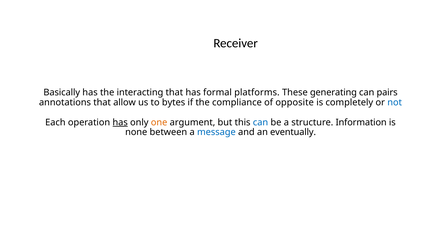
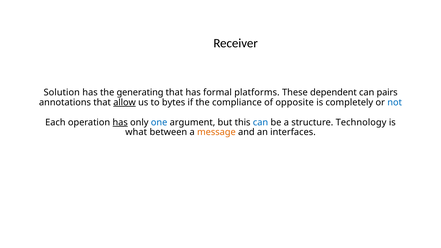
Basically: Basically -> Solution (62, 93)
interacting: interacting -> generating (140, 93)
generating: generating -> dependent (333, 93)
allow underline: none -> present (125, 102)
one colour: orange -> blue (159, 122)
Information: Information -> Technology (361, 122)
none: none -> what (136, 132)
message colour: blue -> orange (216, 132)
eventually: eventually -> interfaces (293, 132)
